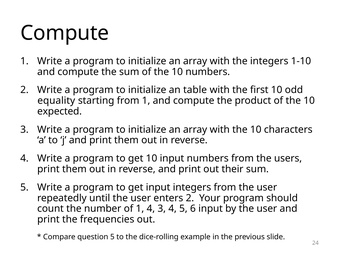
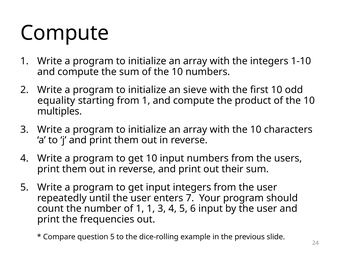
table: table -> sieve (195, 90)
expected: expected -> multiples (60, 111)
enters 2: 2 -> 7 (190, 197)
1 4: 4 -> 1 (151, 208)
